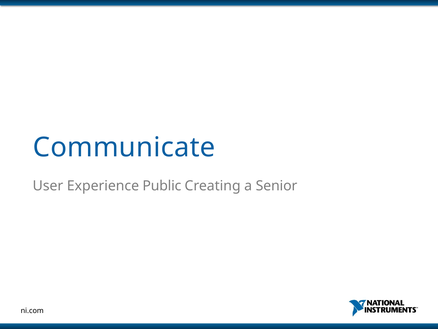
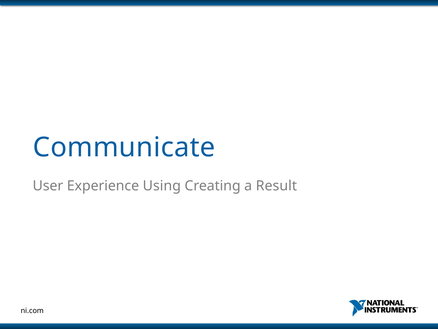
Public: Public -> Using (162, 186)
Senior: Senior -> Result (276, 186)
